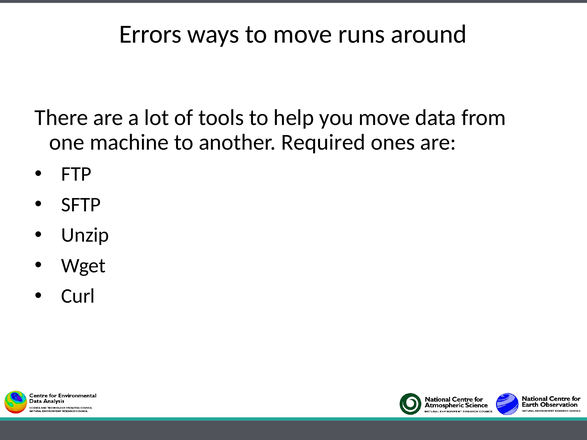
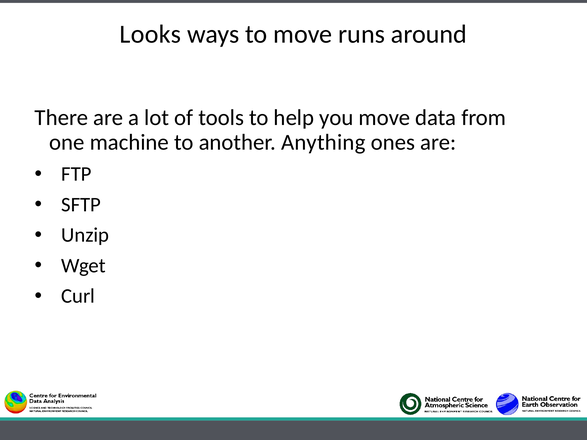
Errors: Errors -> Looks (150, 34)
Required: Required -> Anything (323, 142)
